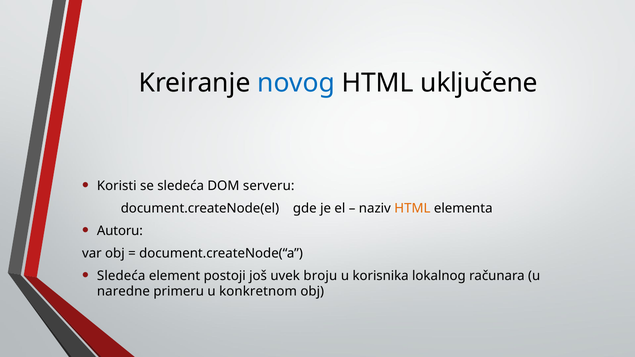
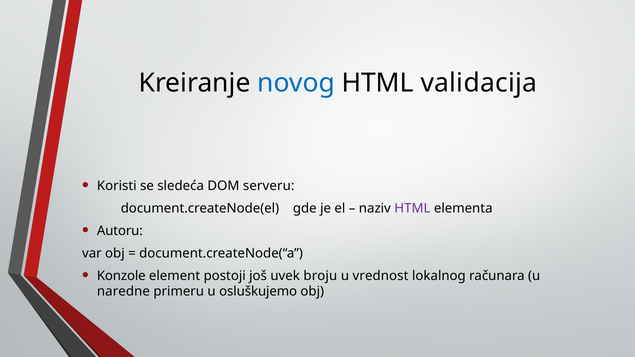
uključene: uključene -> validacija (479, 83)
HTML colour: orange -> purple (412, 208)
Sledeća: Sledeća -> Konzole (121, 276)
korisnika: korisnika -> vrednost (381, 276)
konkretnom: konkretnom -> osluškujemo (258, 292)
